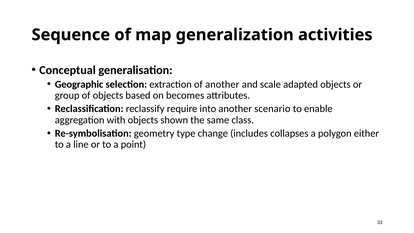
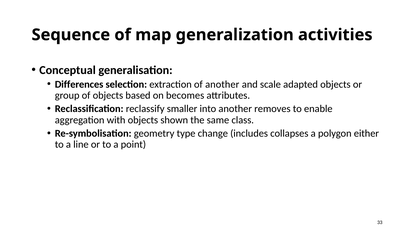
Geographic: Geographic -> Differences (79, 84)
require: require -> smaller (182, 109)
scenario: scenario -> removes (272, 109)
